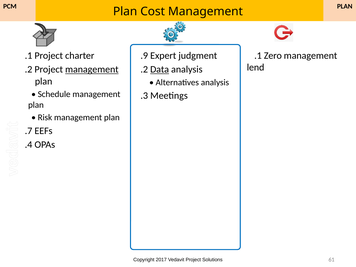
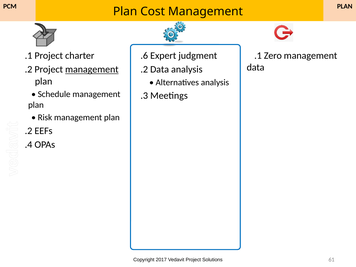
.9: .9 -> .6 (144, 56)
lend: lend -> data (256, 67)
Data underline: present -> none (160, 69)
.7: .7 -> .2 (29, 131)
